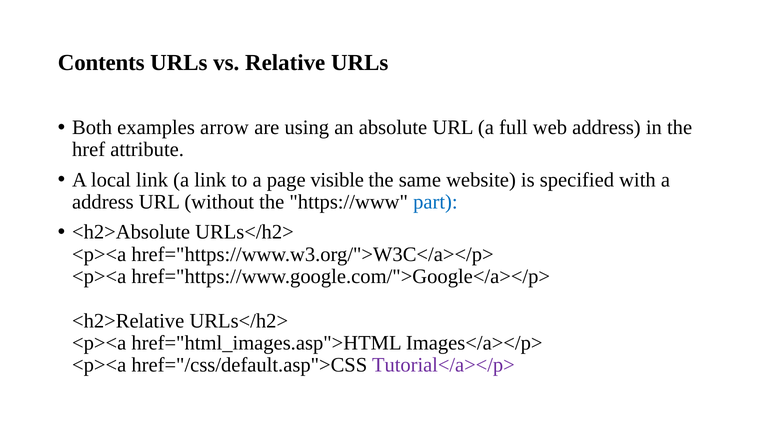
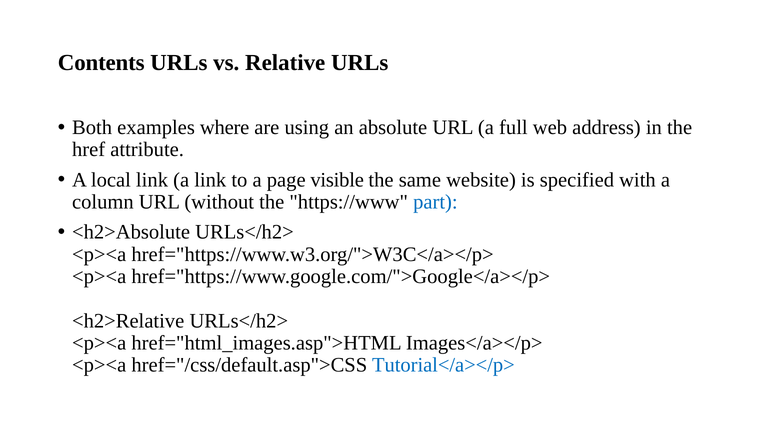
arrow: arrow -> where (225, 127)
address: address -> column (103, 202)
Tutorial</a></p> colour: purple -> blue (443, 365)
